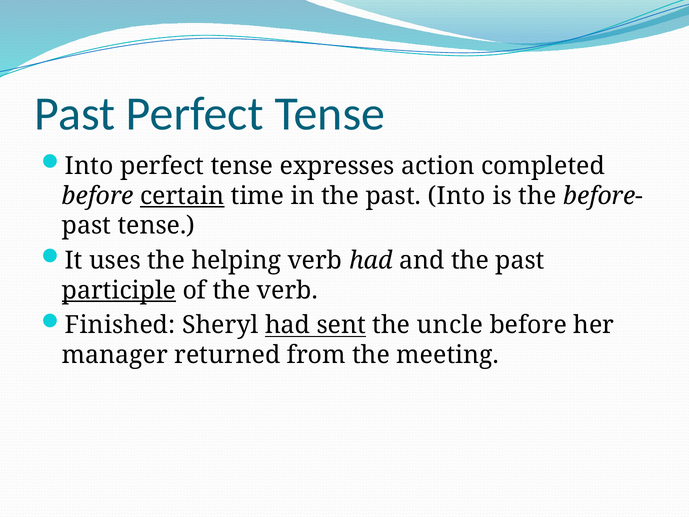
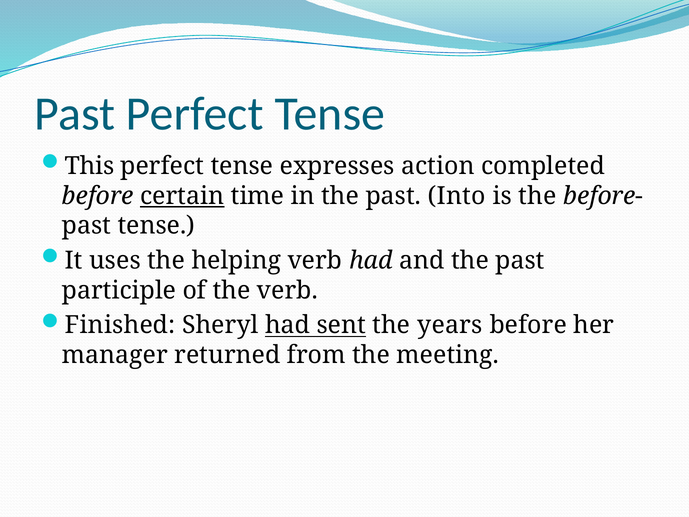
Into: Into -> This (89, 166)
participle underline: present -> none (119, 290)
uncle: uncle -> years (450, 325)
